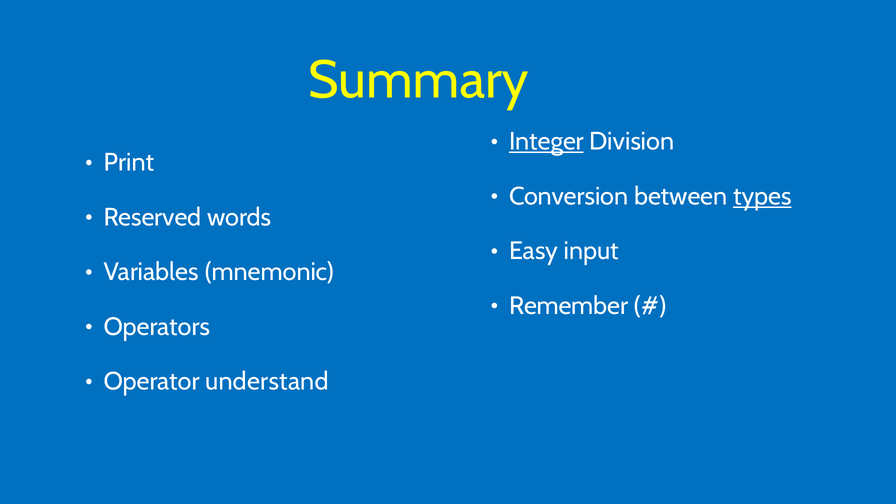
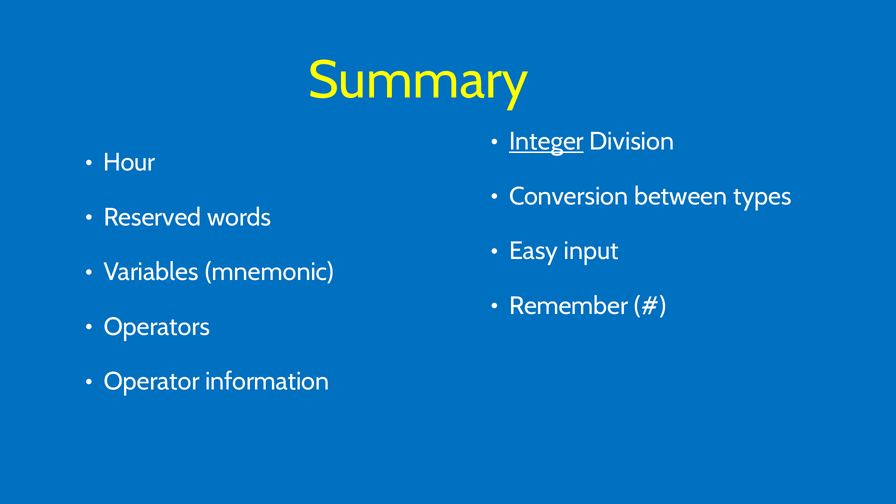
Print: Print -> Hour (129, 162)
types underline: present -> none (762, 196)
understand: understand -> information (267, 381)
